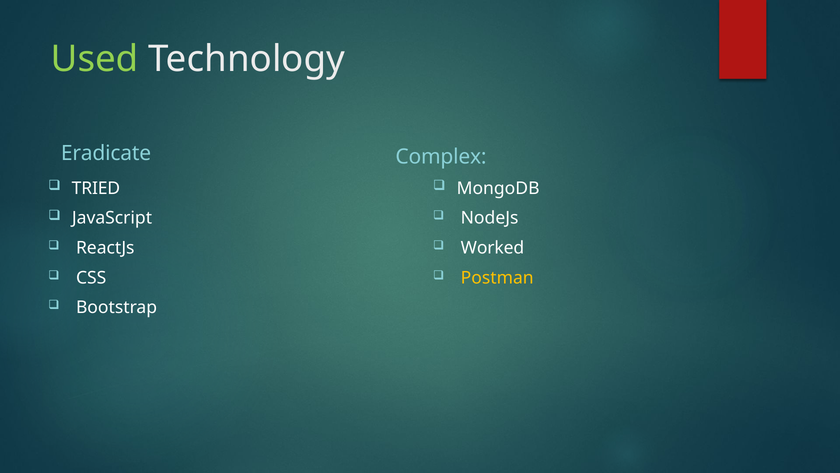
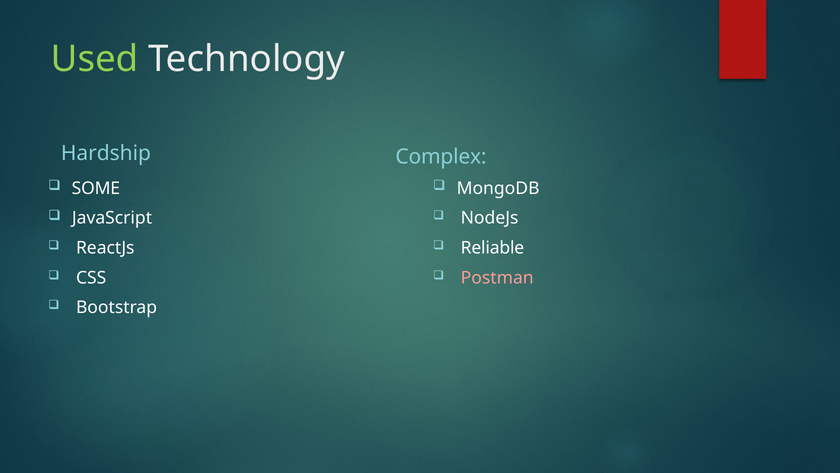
Eradicate: Eradicate -> Hardship (106, 153)
TRIED: TRIED -> SOME (96, 188)
Worked: Worked -> Reliable (492, 248)
Postman colour: yellow -> pink (497, 278)
